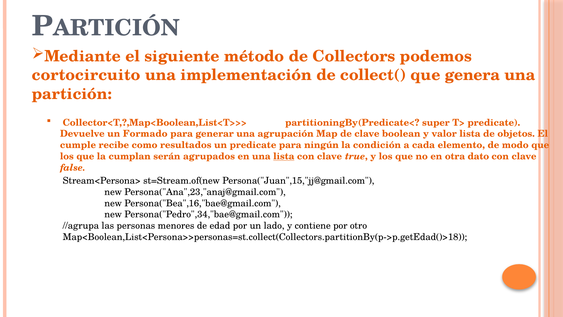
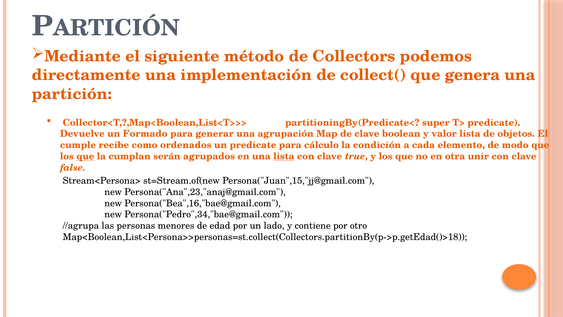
cortocircuito: cortocircuito -> directamente (86, 75)
resultados: resultados -> ordenados (186, 145)
ningún: ningún -> cálculo (321, 145)
que underline: none -> present (85, 156)
dato: dato -> unir (478, 156)
